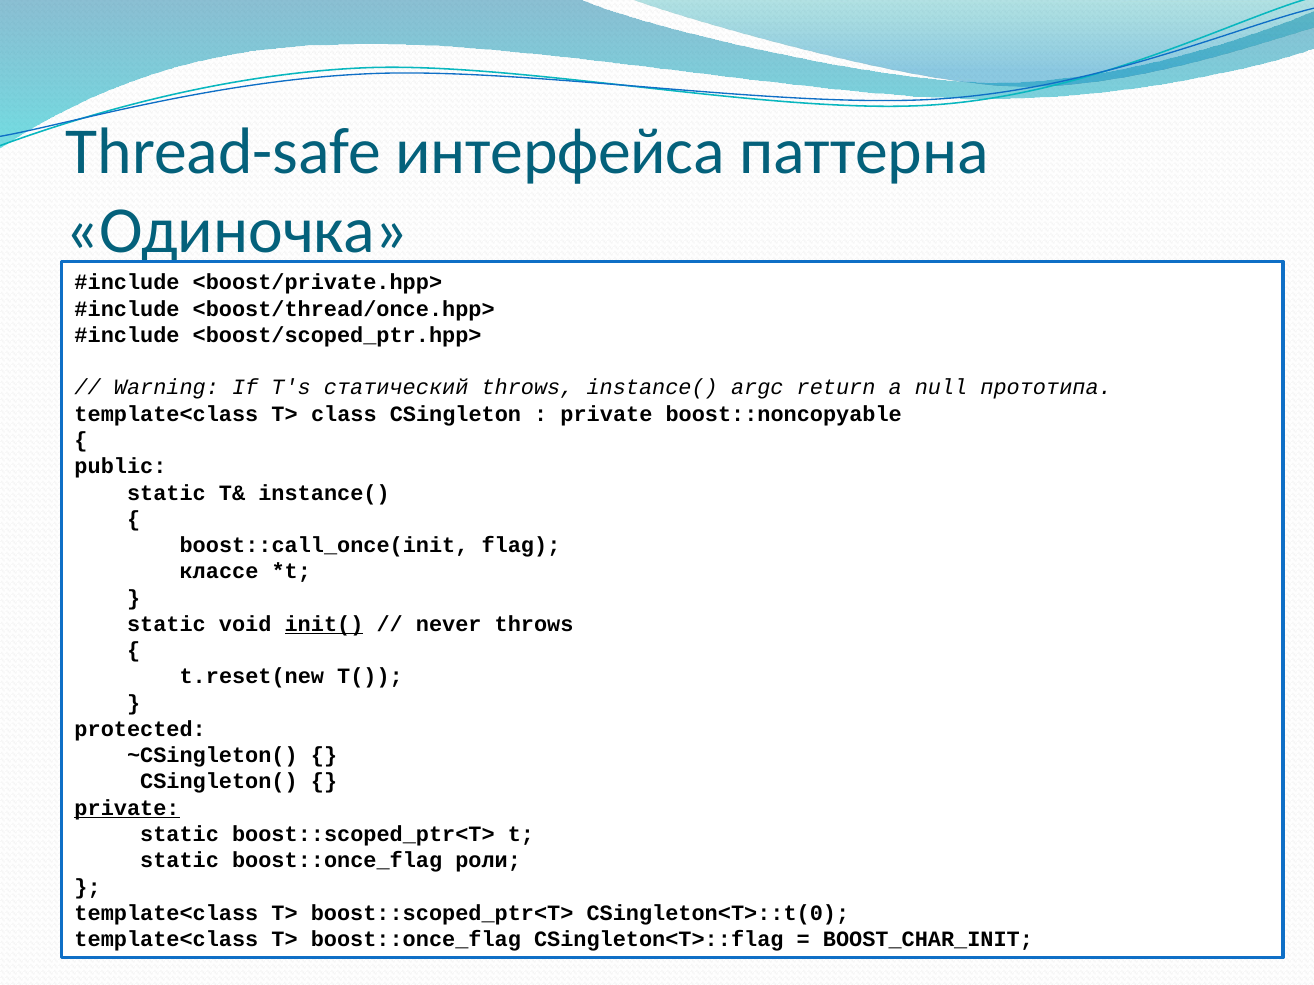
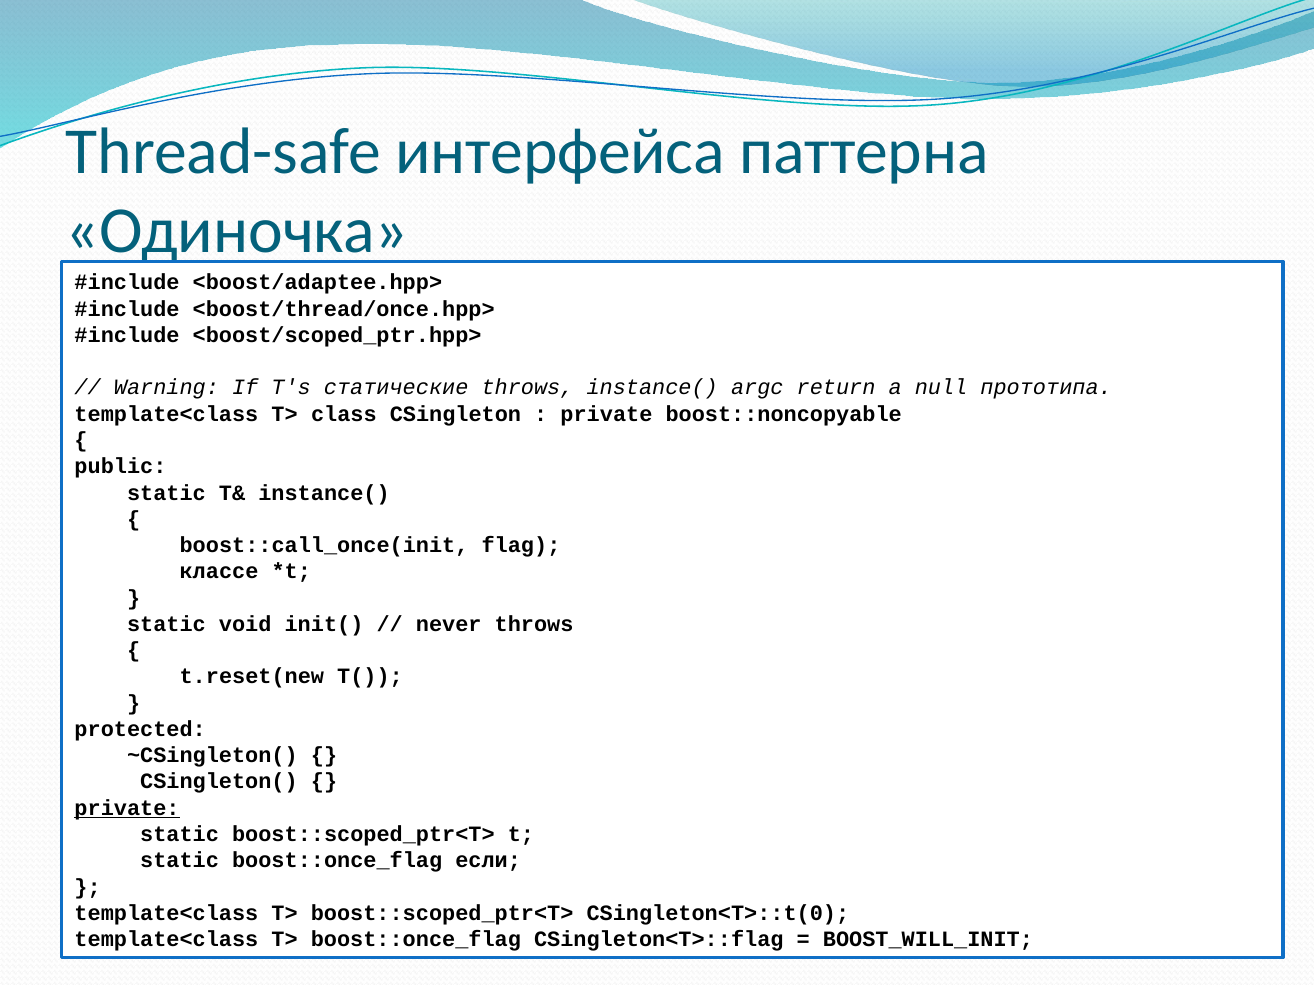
<boost/private.hpp>: <boost/private.hpp> -> <boost/adaptee.hpp> (317, 283)
статический: статический -> статические (396, 388)
init( underline: present -> none (324, 624)
роли: роли -> если (488, 861)
BOOST_CHAR_INIT: BOOST_CHAR_INIT -> BOOST_WILL_INIT (928, 940)
